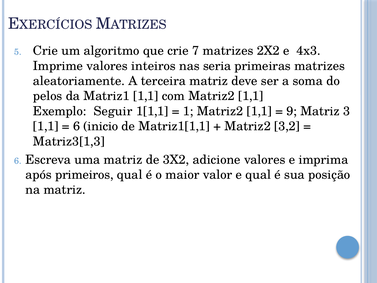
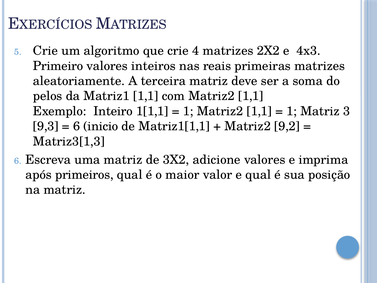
7: 7 -> 4 (196, 51)
Imprime: Imprime -> Primeiro (58, 66)
seria: seria -> reais (217, 66)
Seguir: Seguir -> Inteiro (113, 111)
9: 9 -> 1 (292, 111)
1,1: 1,1 -> 9,3 (46, 126)
3,2: 3,2 -> 9,2 (287, 126)
